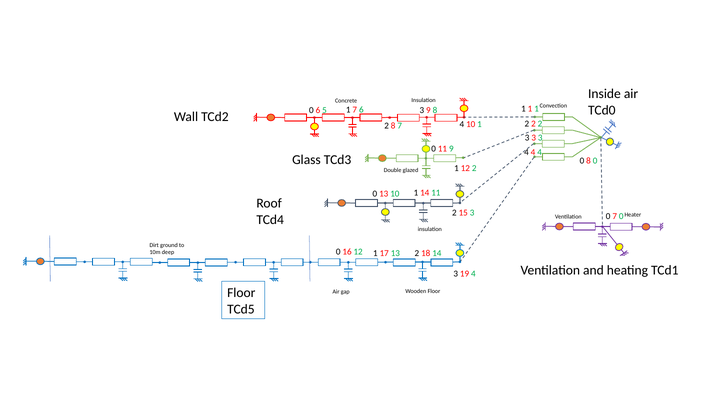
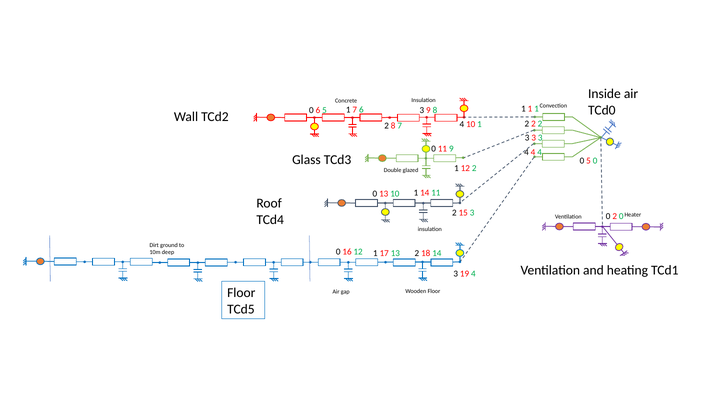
0 8: 8 -> 5 (589, 161)
0 7: 7 -> 2 (615, 216)
